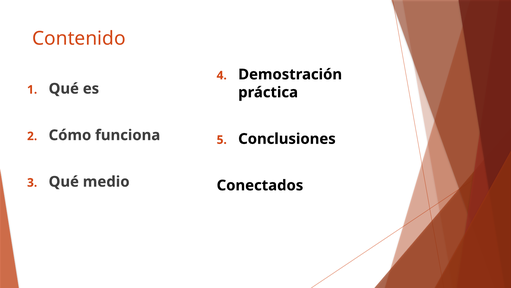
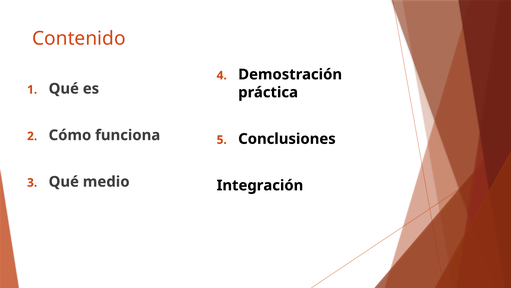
Conectados: Conectados -> Integración (260, 185)
